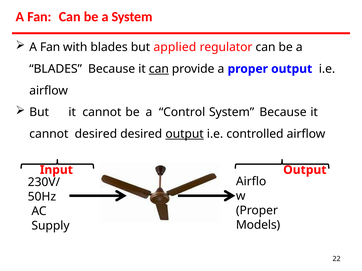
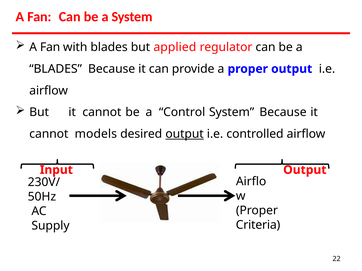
can underline: present -> none (159, 69)
cannot desired: desired -> models (96, 134)
Models: Models -> Criteria (258, 225)
